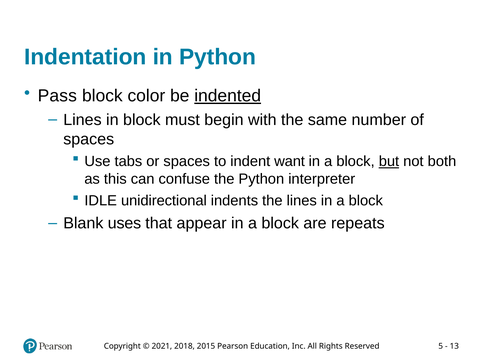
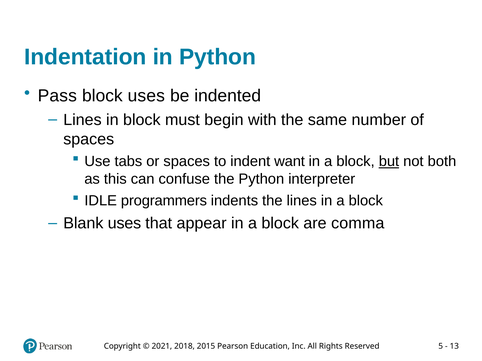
block color: color -> uses (146, 96)
indented underline: present -> none (228, 96)
unidirectional: unidirectional -> programmers (164, 201)
repeats: repeats -> comma (358, 224)
